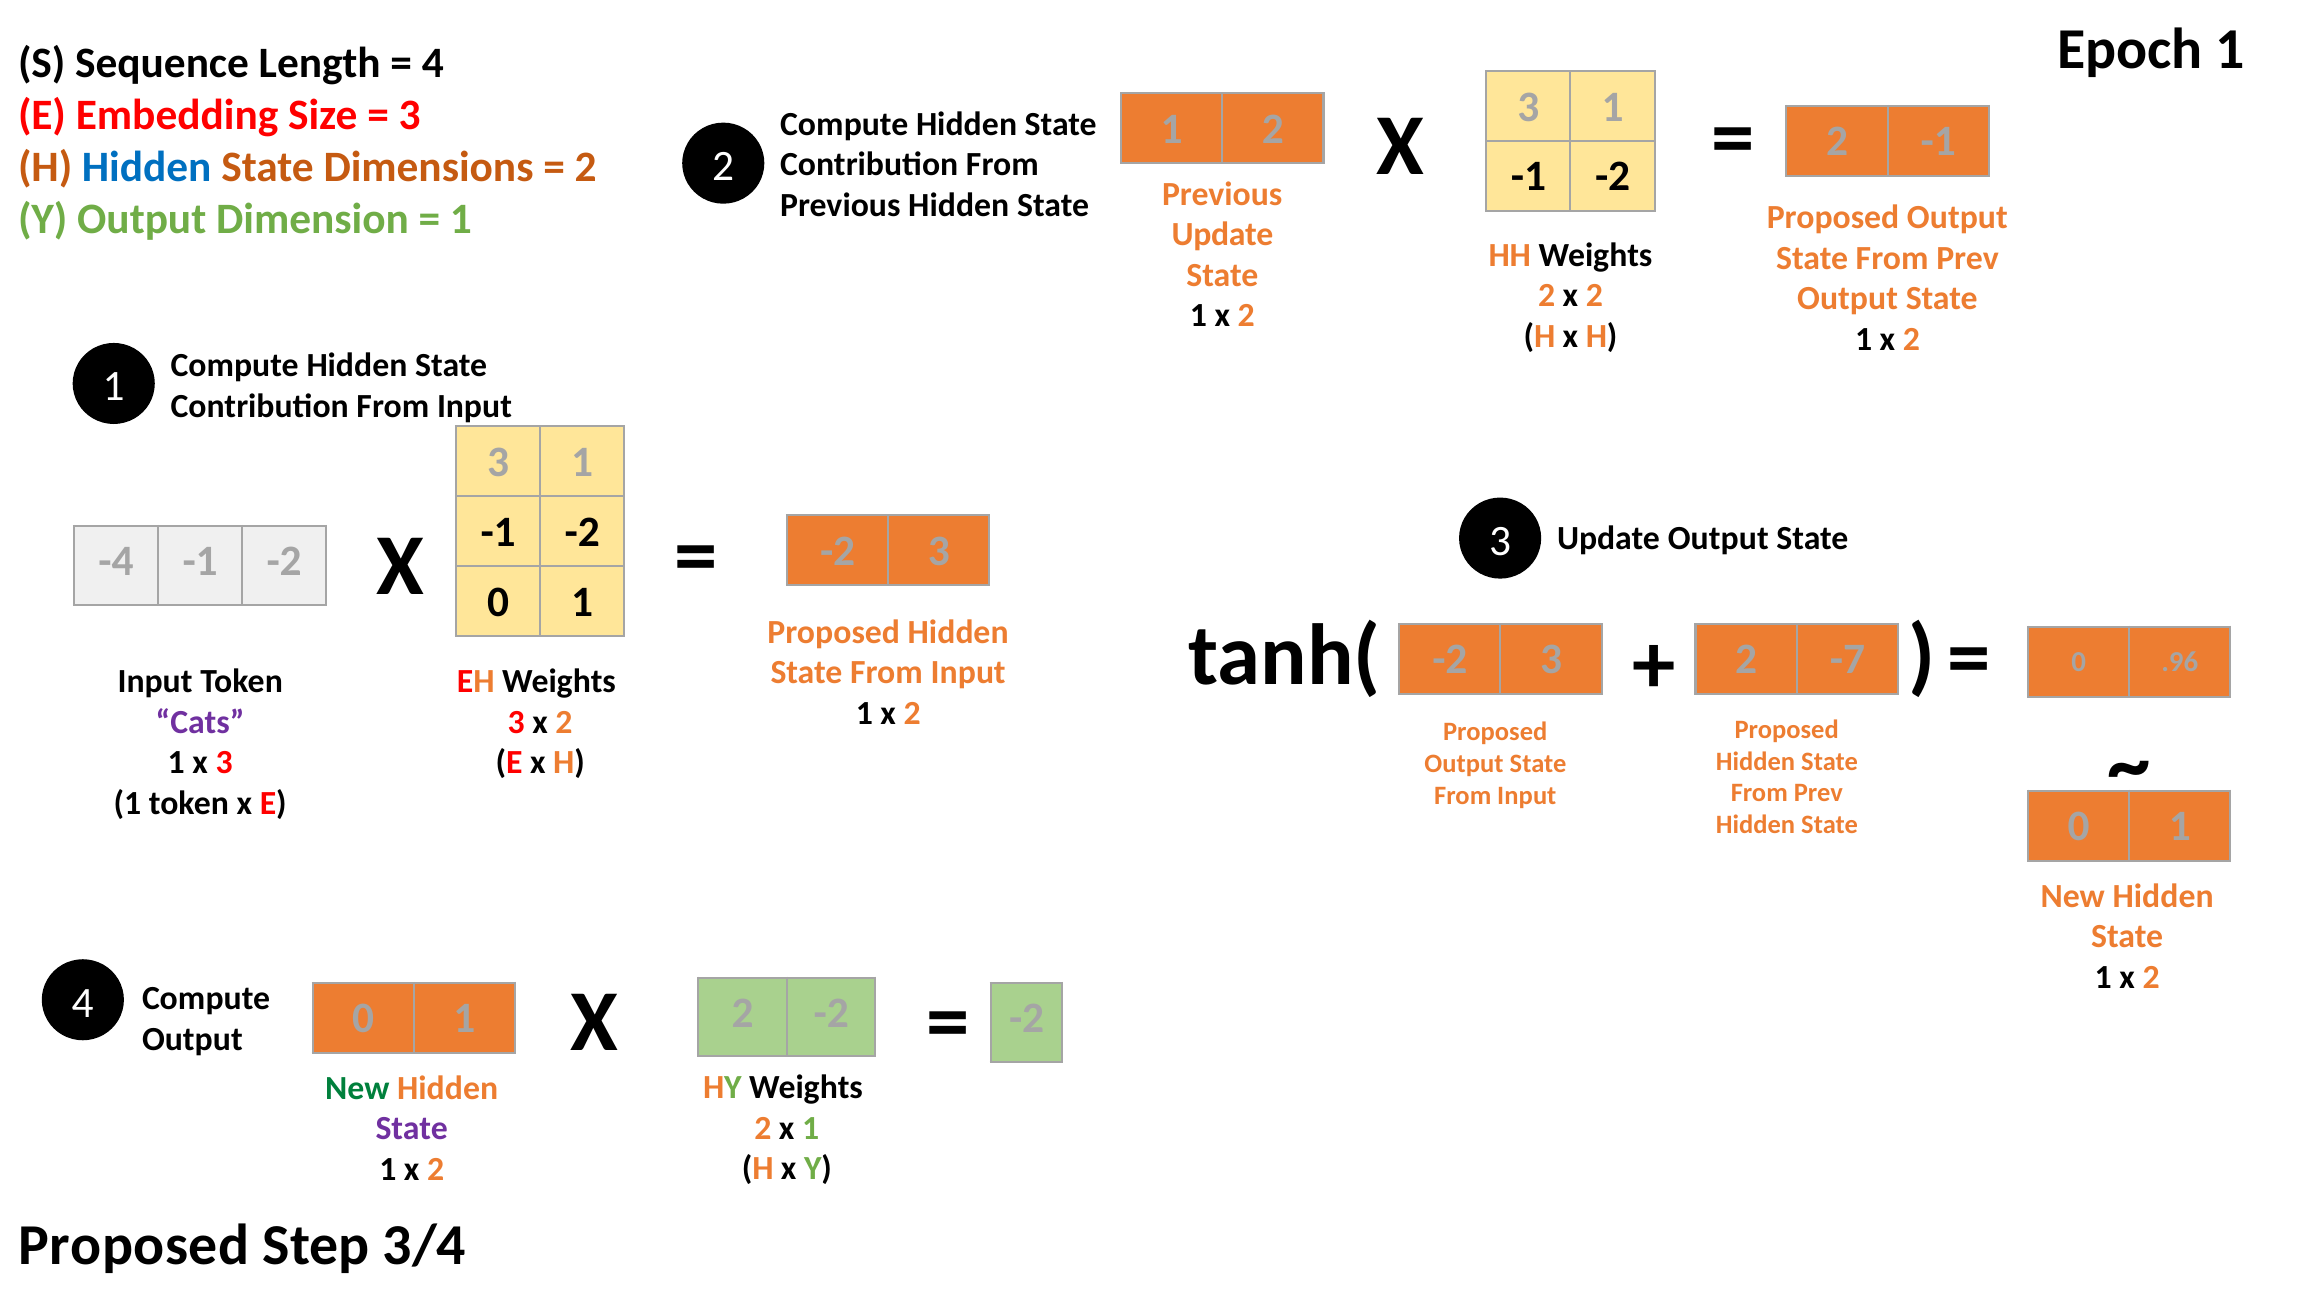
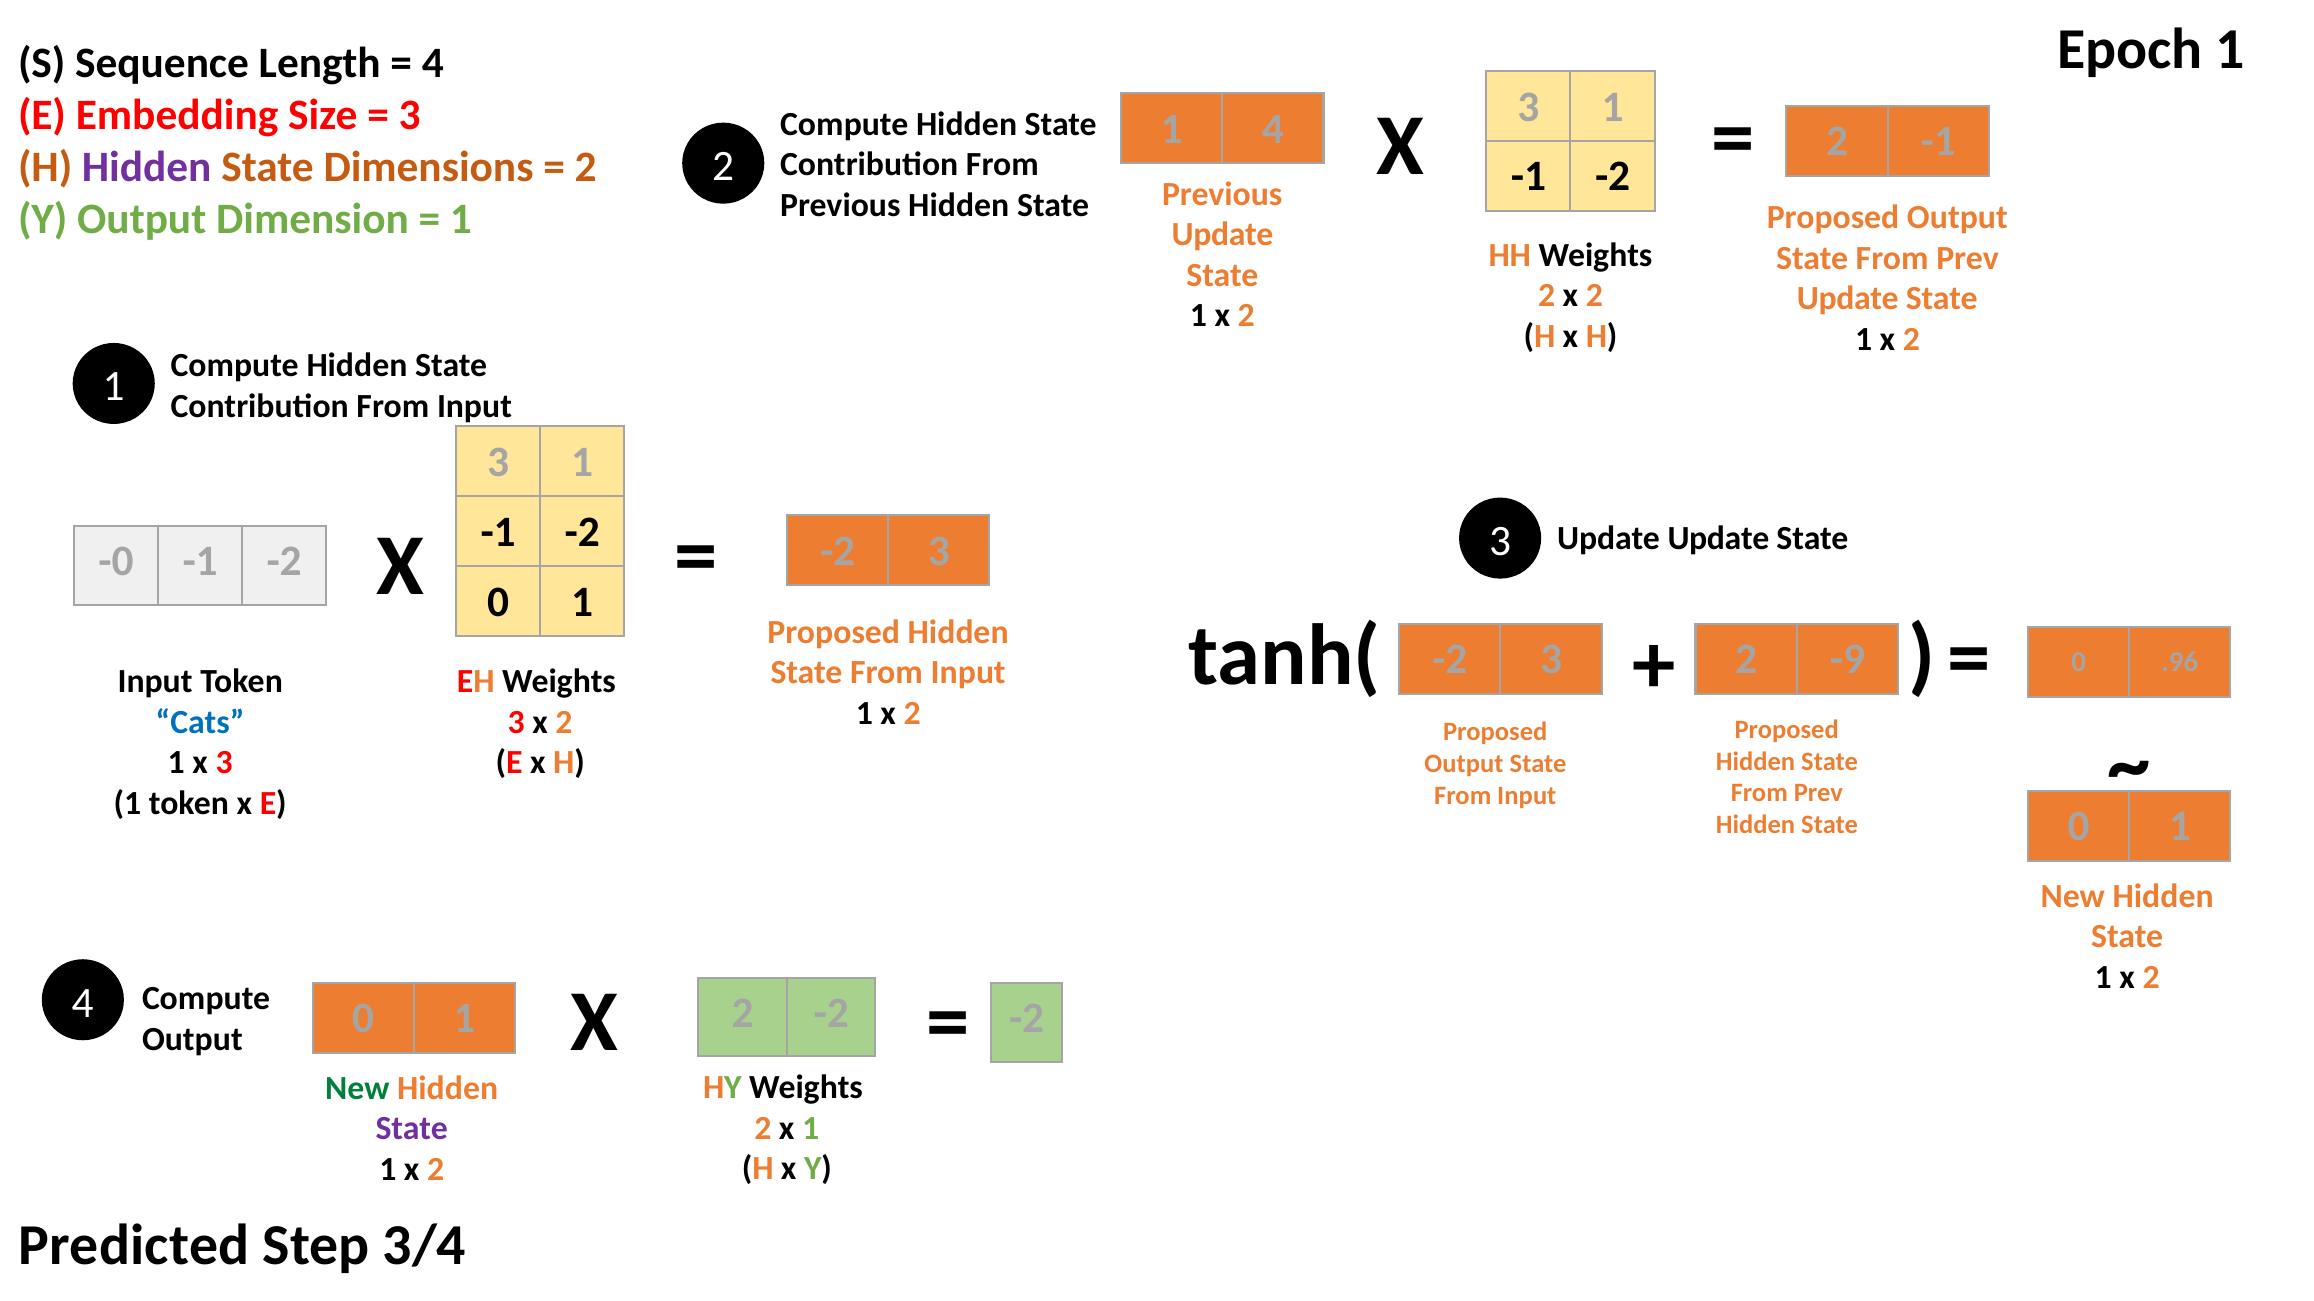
1 2: 2 -> 4 (1273, 129)
Hidden colour: blue -> purple (147, 168)
Output: Output -> Update (1848, 299)
Update Output: Output -> Update (1718, 539)
-4: -4 -> -0 (116, 562)
-7: -7 -> -9 (1847, 660)
Cats colour: purple -> blue (200, 722)
Proposed: Proposed -> Predicted (134, 1246)
